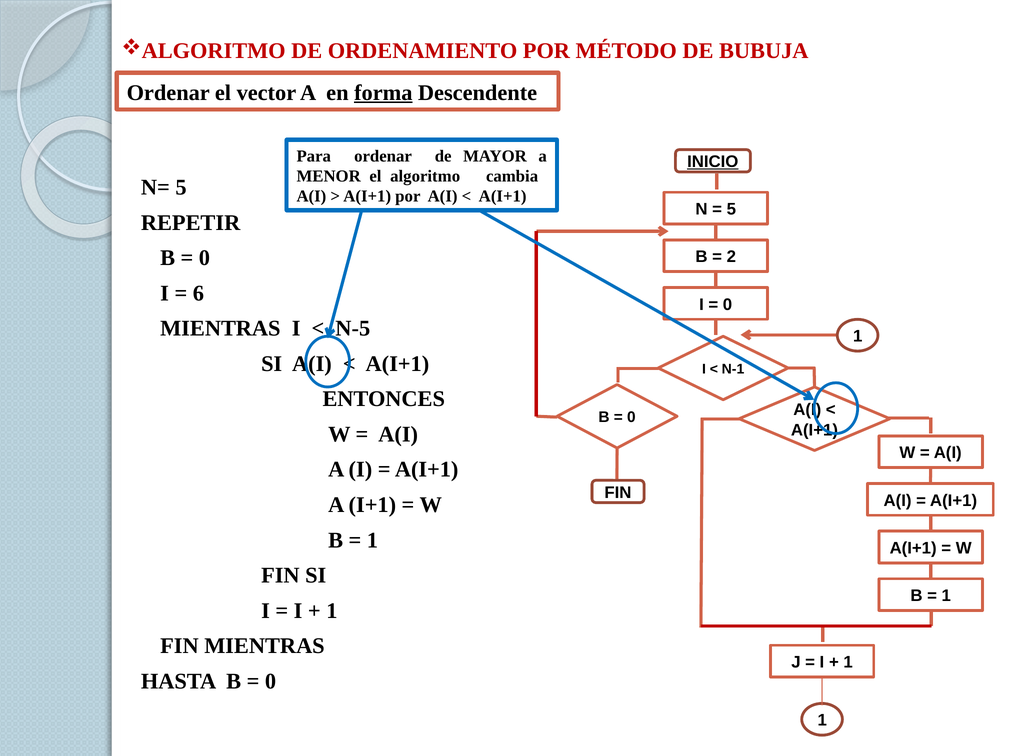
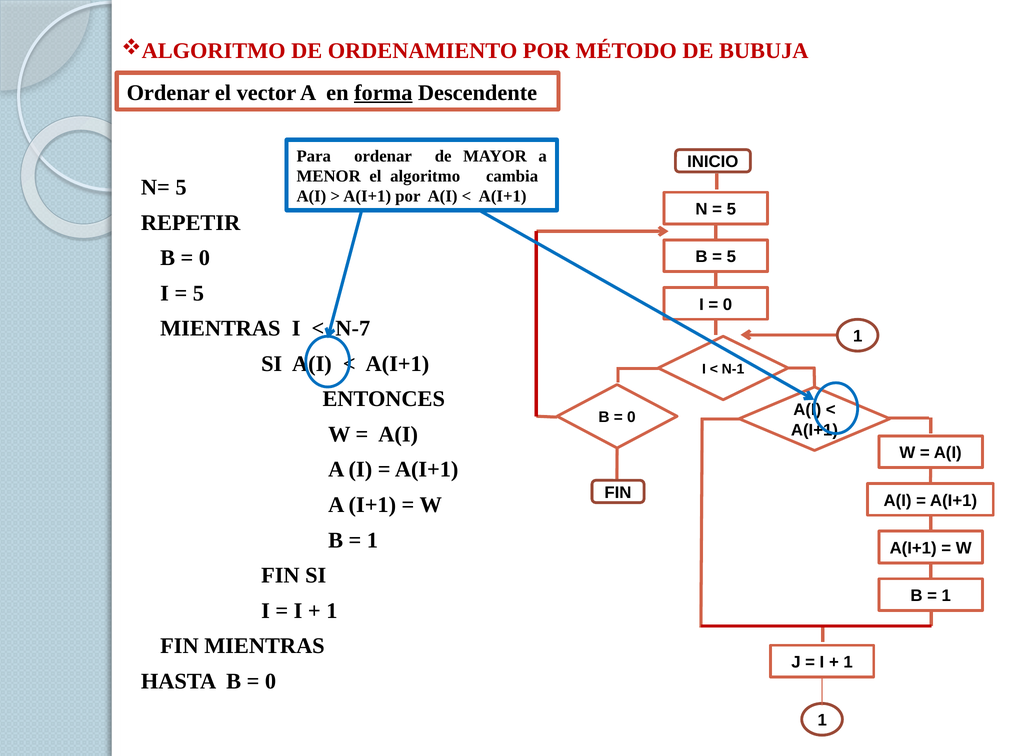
INICIO underline: present -> none (713, 162)
2: 2 -> 5 (731, 257)
6: 6 -> 5 (198, 293)
N-5: N-5 -> N-7 (353, 329)
